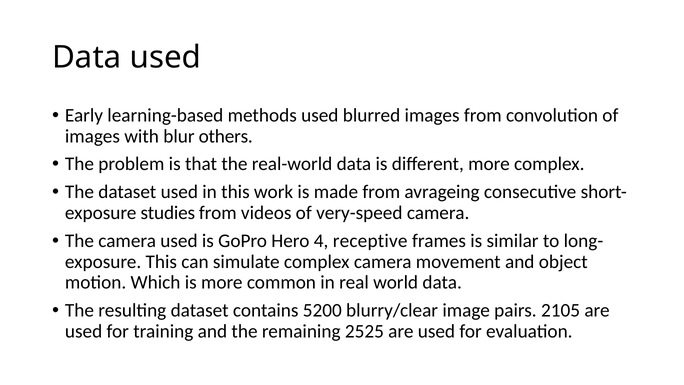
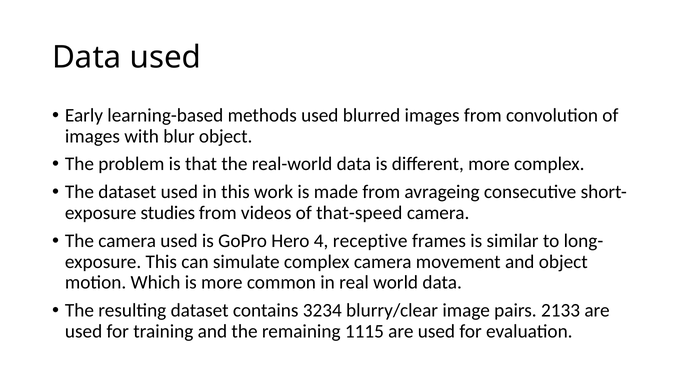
blur others: others -> object (226, 136)
very-speed: very-speed -> that-speed (359, 213)
5200: 5200 -> 3234 (322, 310)
2105: 2105 -> 2133 (561, 310)
2525: 2525 -> 1115 (364, 331)
